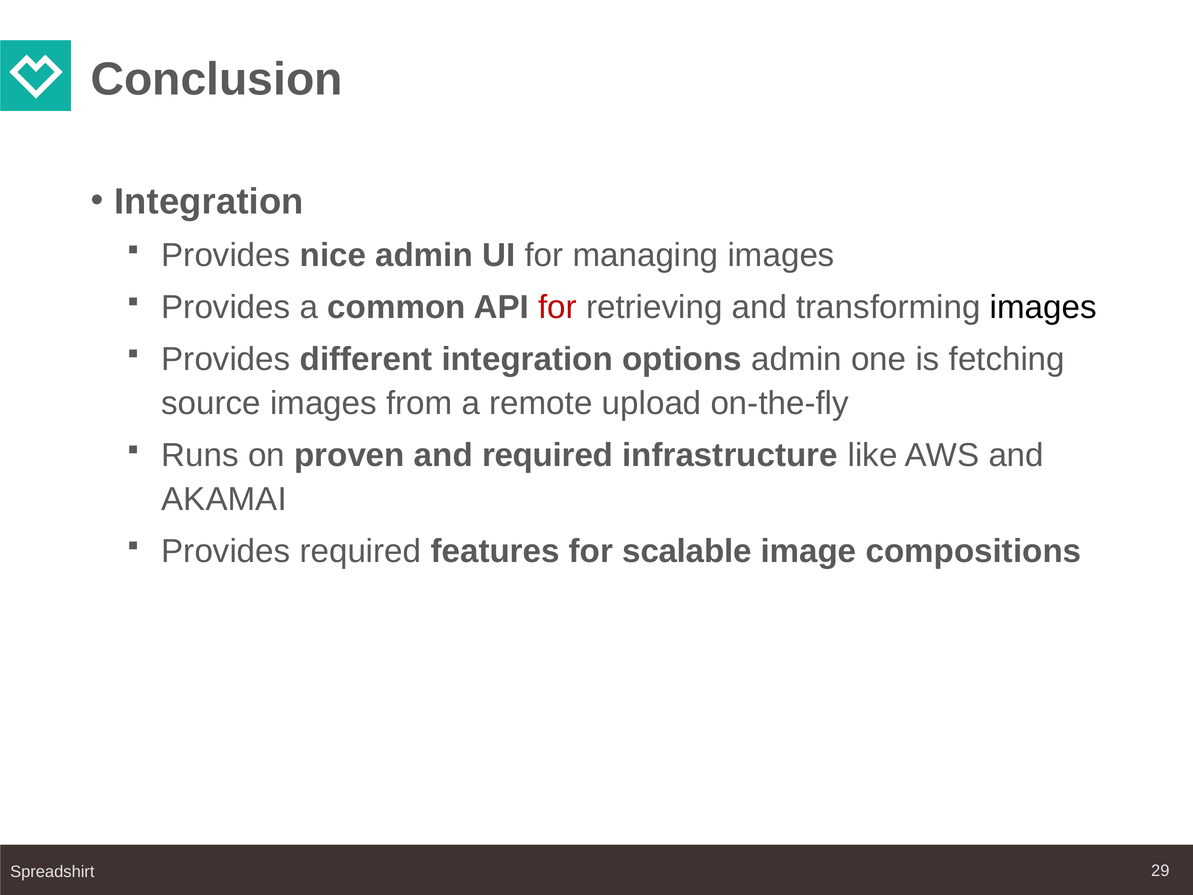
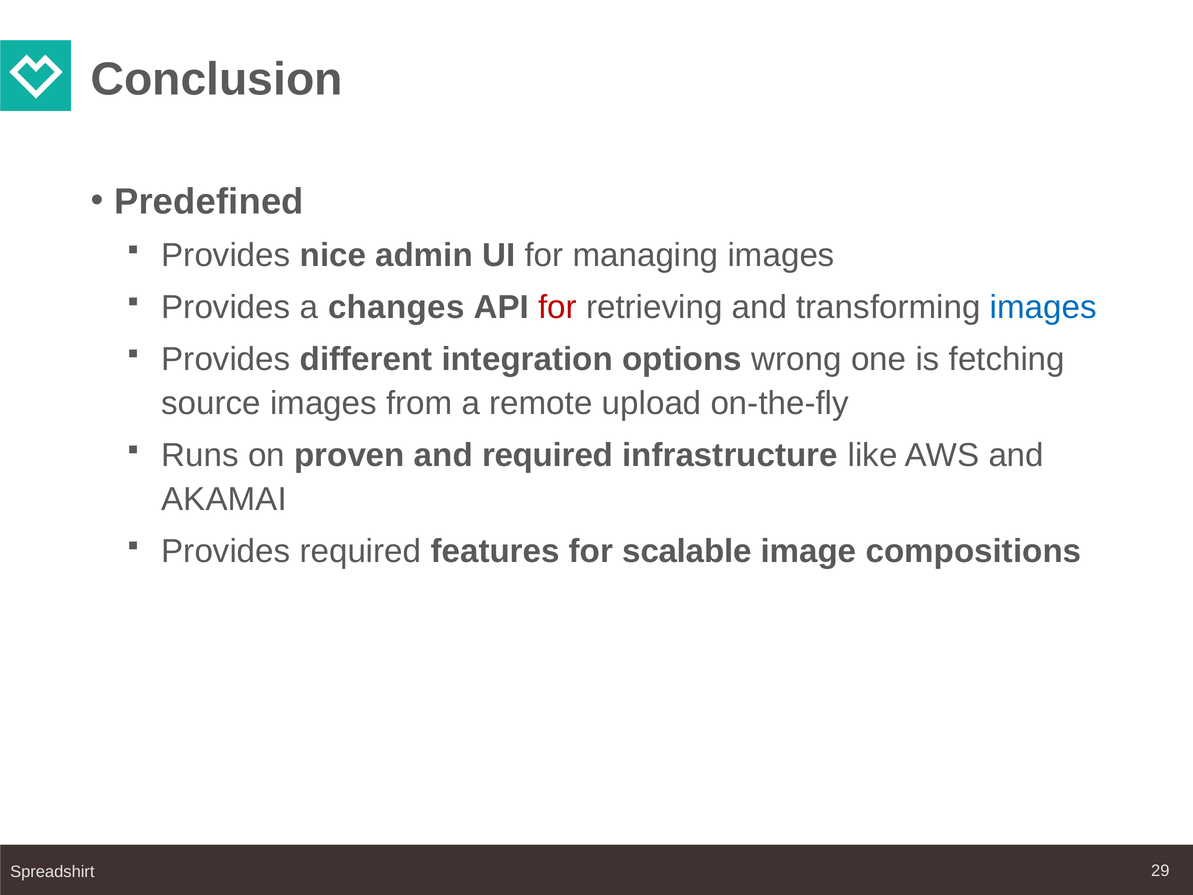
Integration: Integration -> Predefined (209, 202)
common: common -> changes (396, 307)
images colour: black -> blue (1043, 307)
options admin: admin -> wrong (797, 359)
